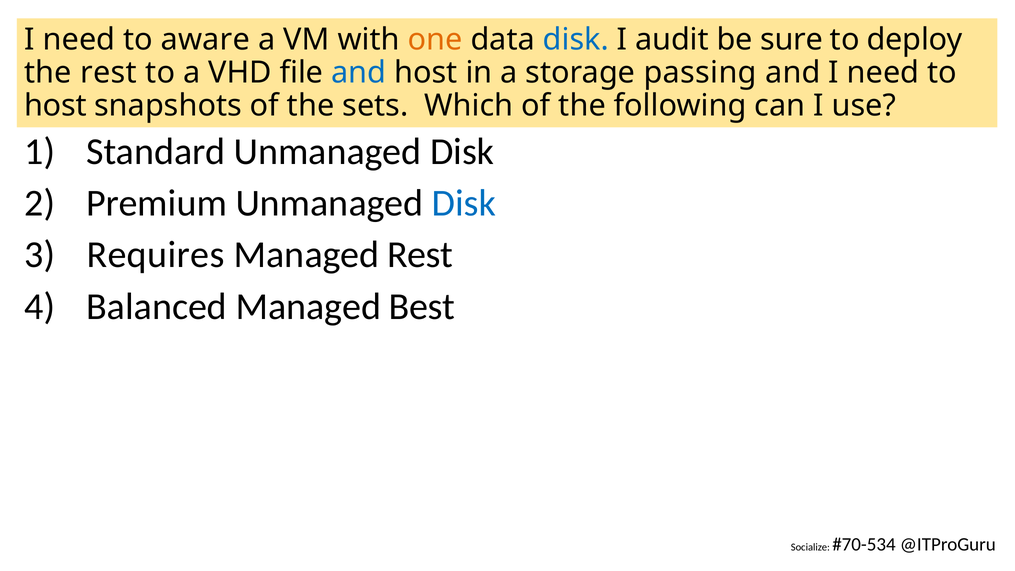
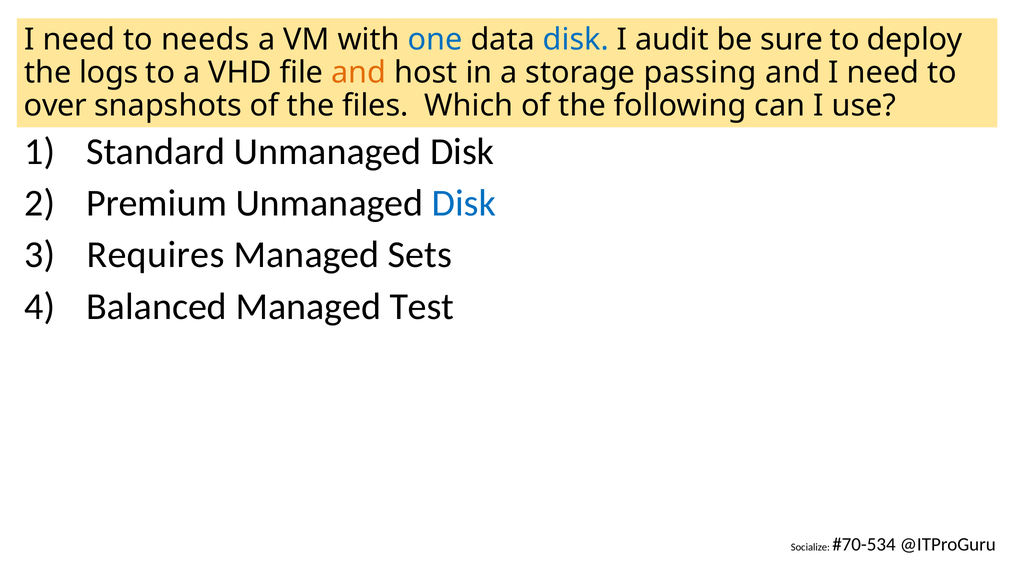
aware: aware -> needs (205, 40)
one colour: orange -> blue (435, 40)
the rest: rest -> logs (109, 73)
and colour: blue -> orange (359, 73)
host: host -> over (56, 106)
sets: sets -> files (375, 106)
Managed Rest: Rest -> Sets (420, 255)
Best: Best -> Test (422, 307)
